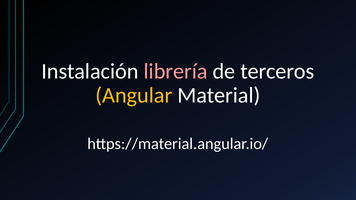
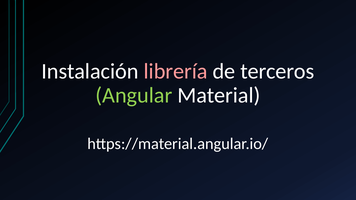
Angular colour: yellow -> light green (134, 95)
